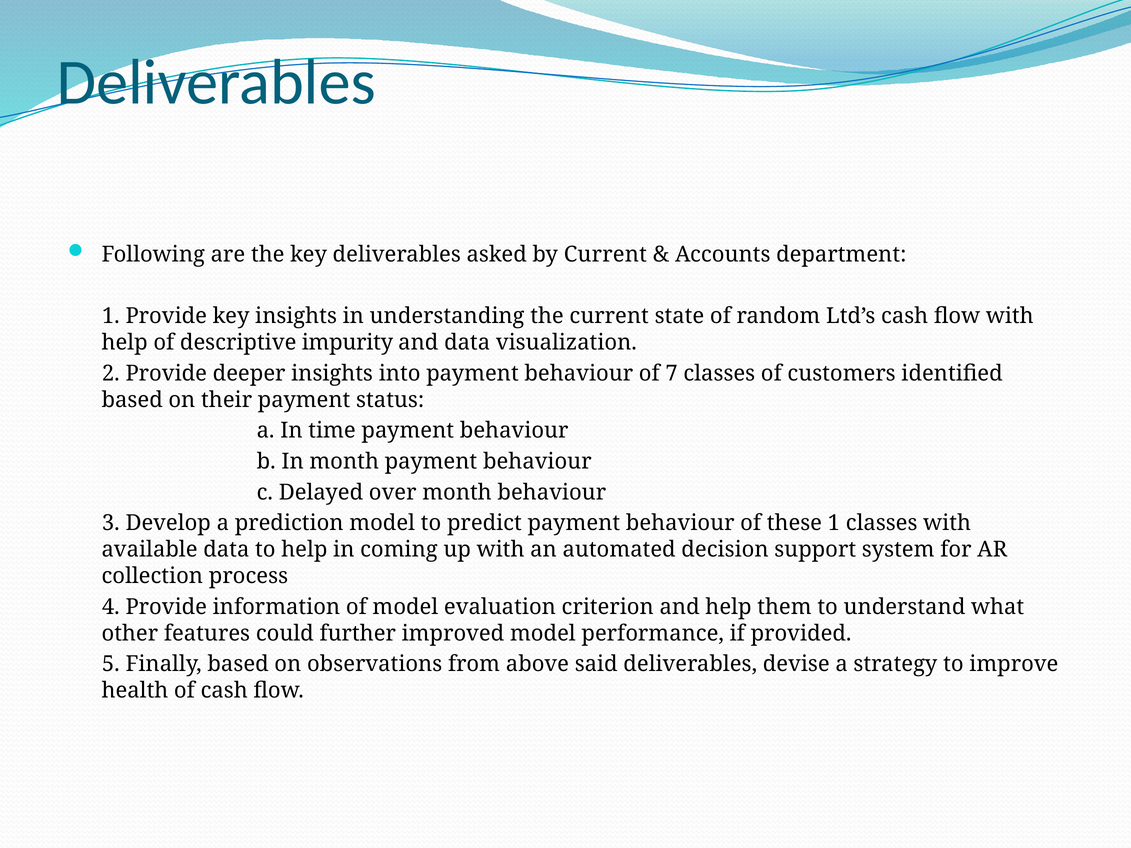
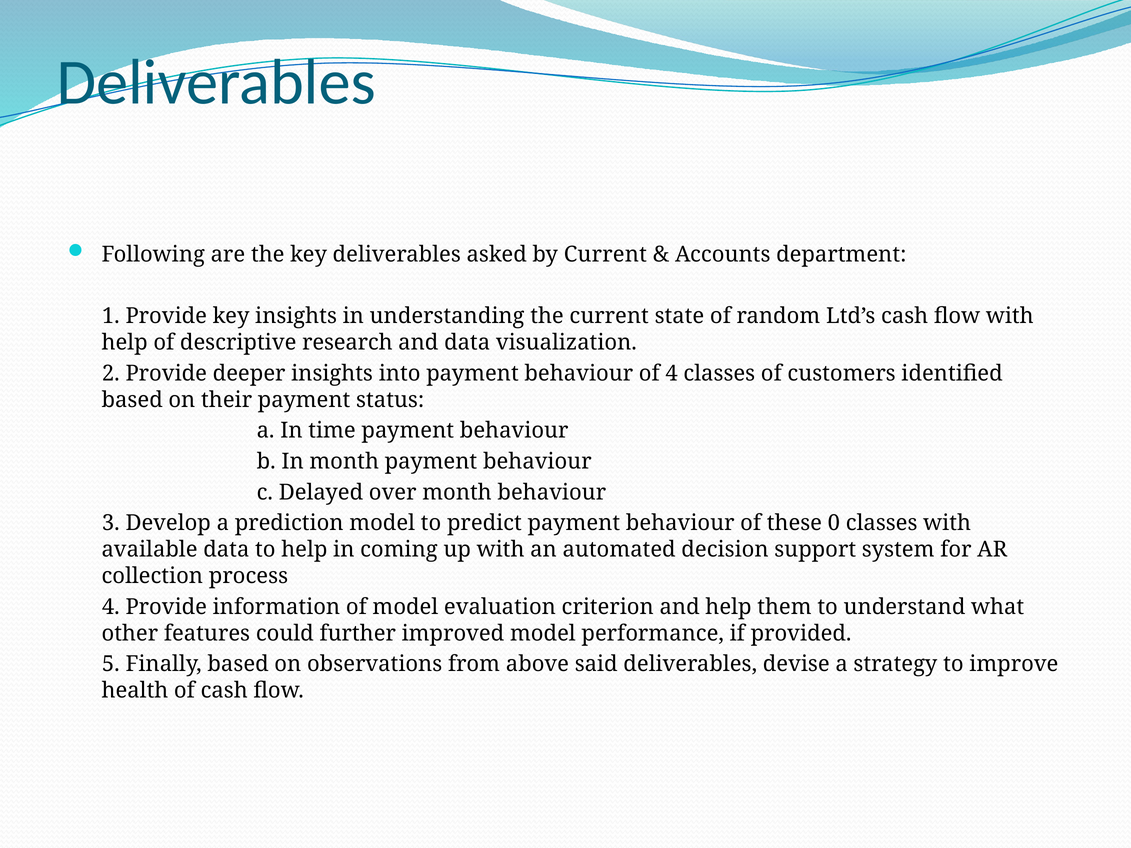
impurity: impurity -> research (347, 343)
of 7: 7 -> 4 (672, 373)
these 1: 1 -> 0 (834, 523)
